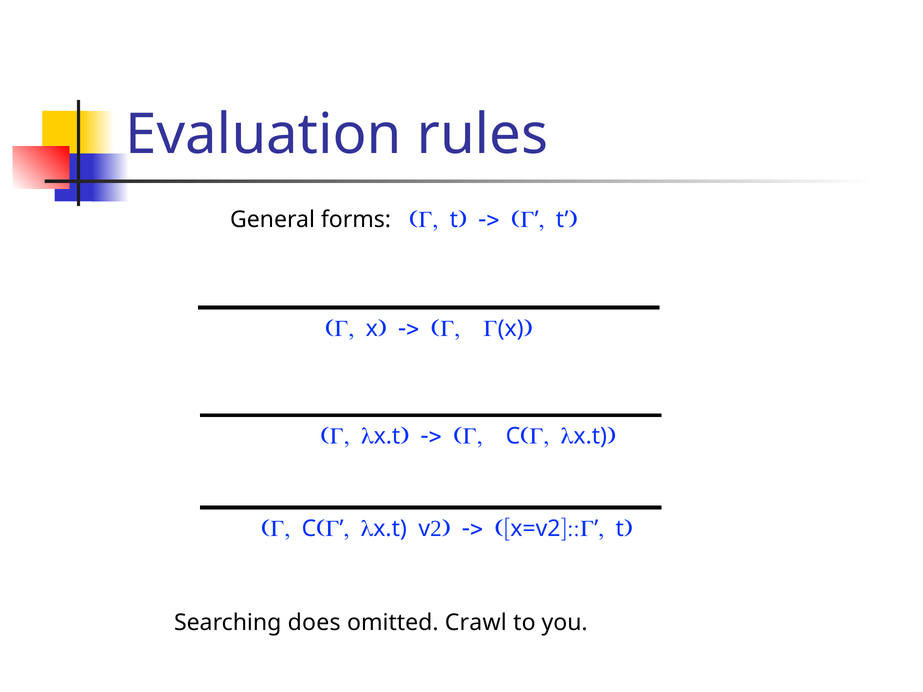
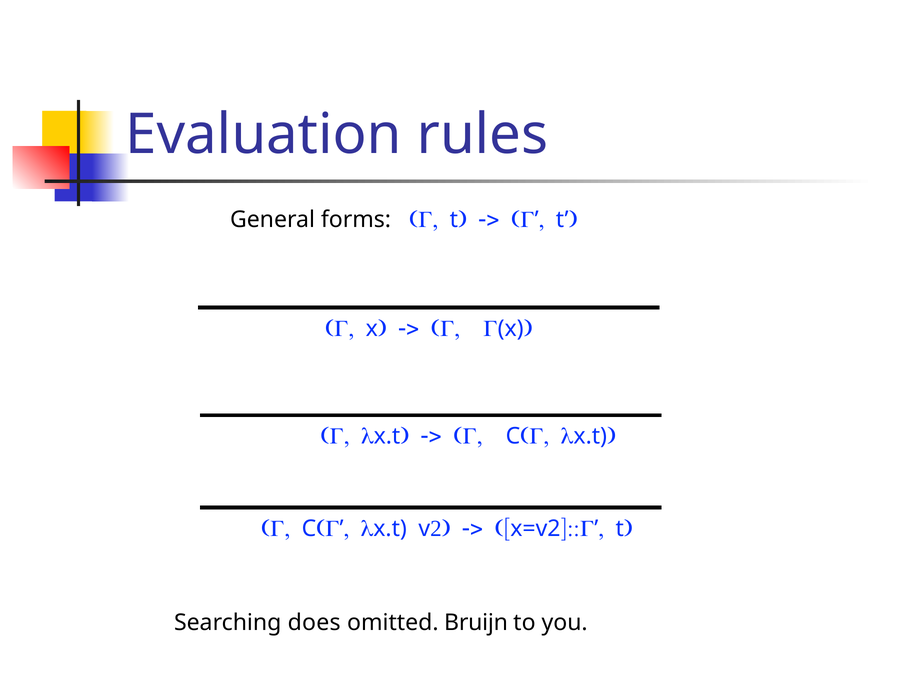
Crawl: Crawl -> Bruijn (476, 623)
